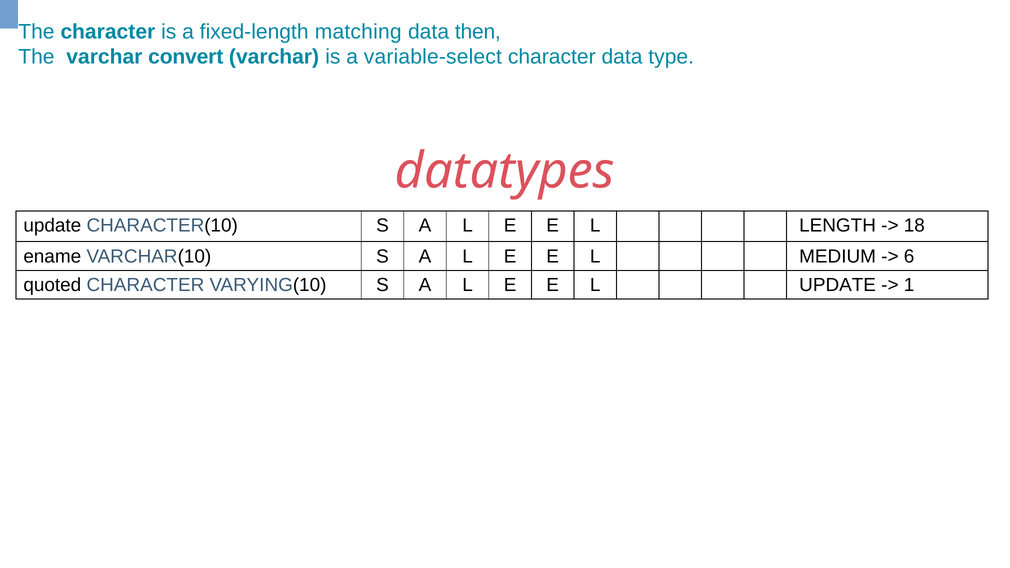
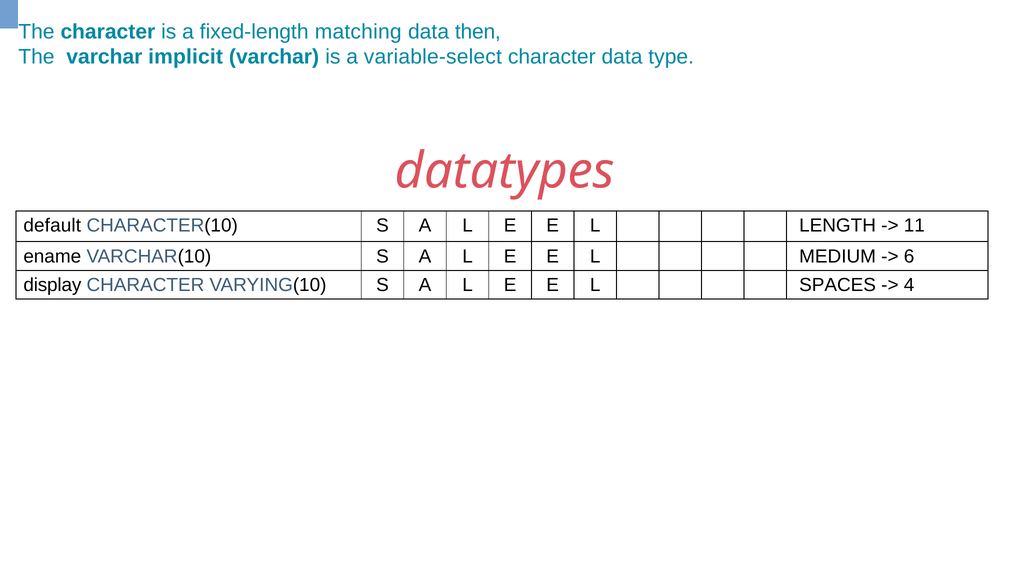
convert: convert -> implicit (186, 57)
update: update -> default (52, 226)
18: 18 -> 11 (914, 226)
quoted: quoted -> display (52, 285)
L UPDATE: UPDATE -> SPACES (838, 285)
1: 1 -> 4 (909, 285)
